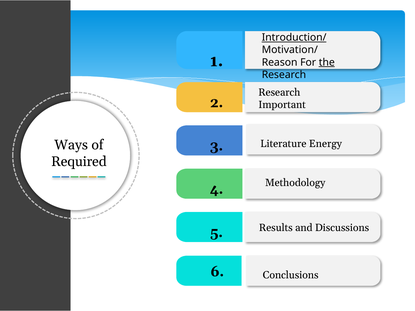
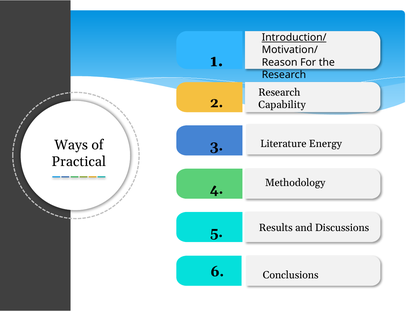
the underline: present -> none (327, 62)
Important: Important -> Capability (282, 105)
Required: Required -> Practical (79, 162)
